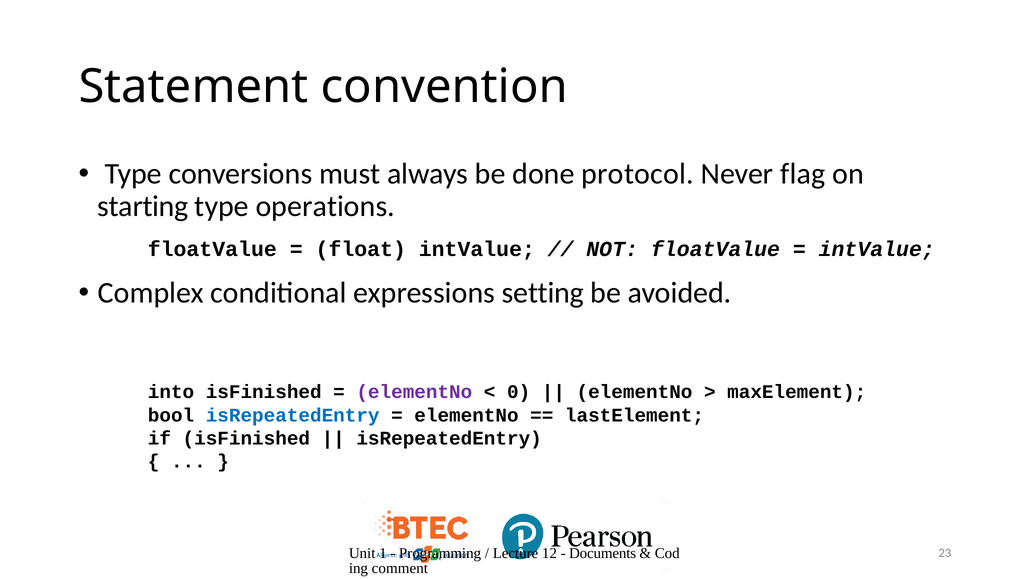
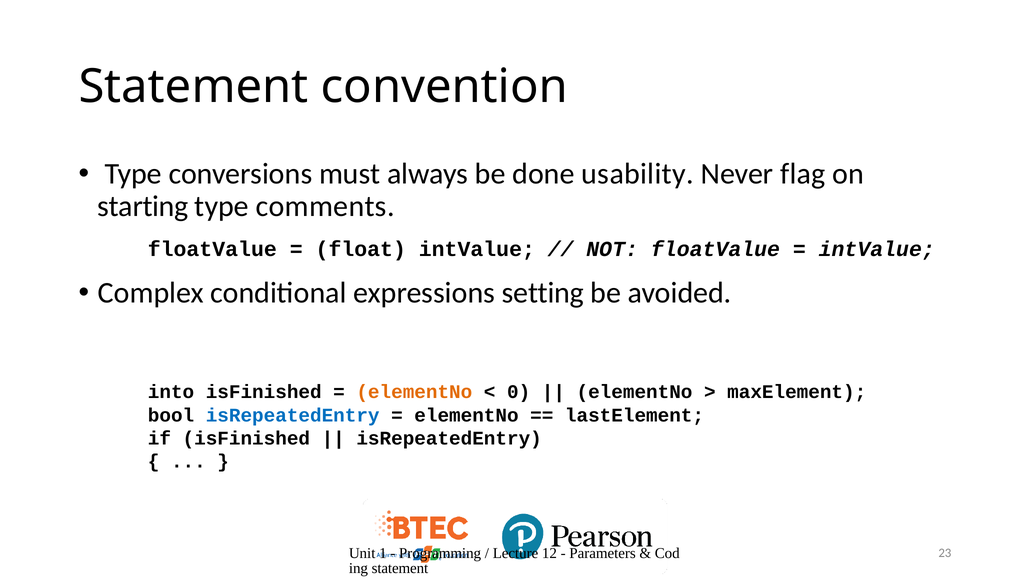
protocol: protocol -> usability (638, 174)
operations: operations -> comments (325, 207)
elementNo colour: purple -> orange (414, 392)
Documents: Documents -> Parameters (603, 553)
comment: comment -> statement (400, 568)
